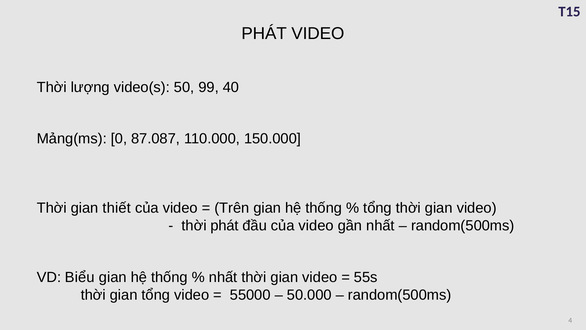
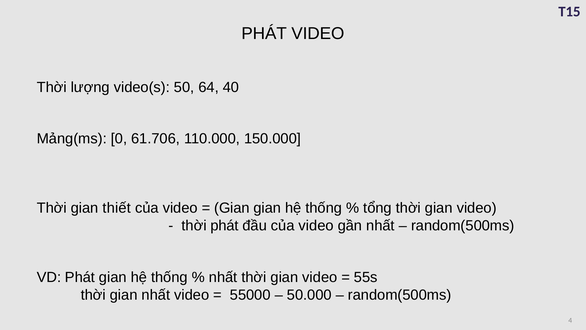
99: 99 -> 64 (209, 87)
87.087: 87.087 -> 61.706 (156, 139)
Trên: Trên -> Gian (232, 208)
VD Biểu: Biểu -> Phát (80, 277)
gian tổng: tổng -> nhất (156, 295)
